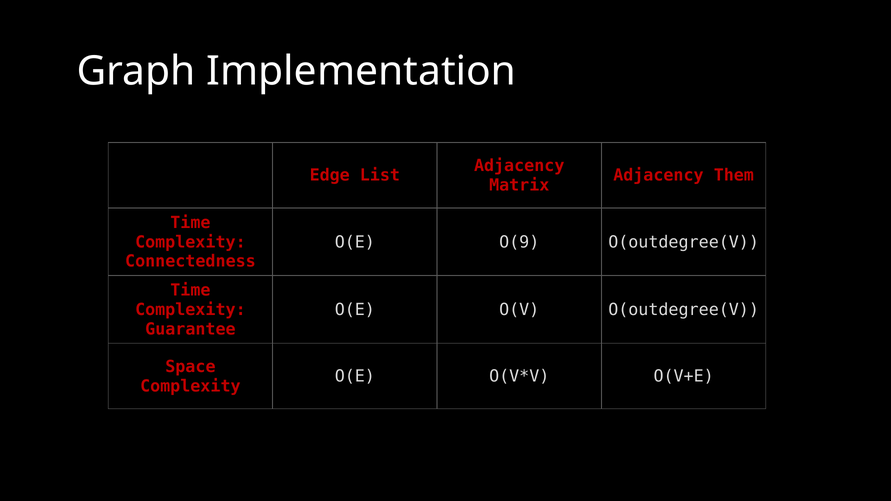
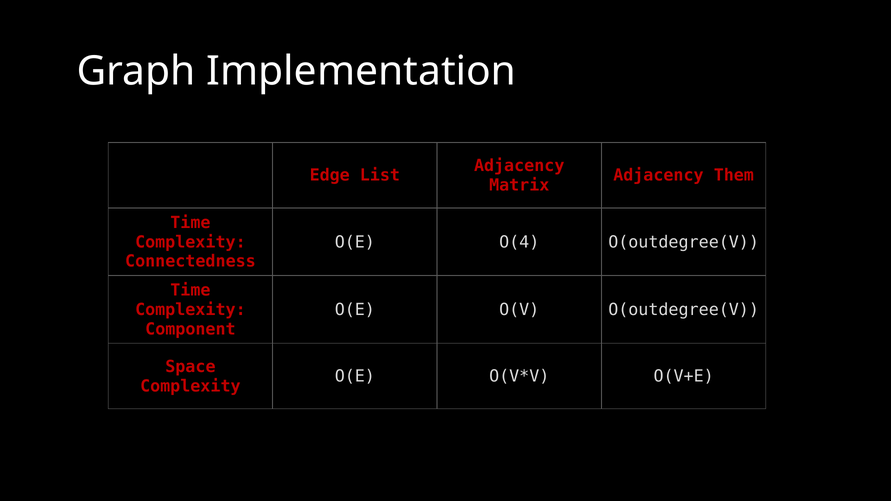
O(9: O(9 -> O(4 (519, 242)
Guarantee: Guarantee -> Component (190, 329)
